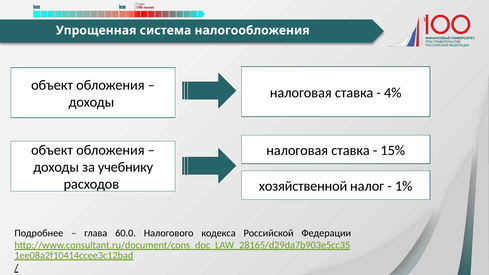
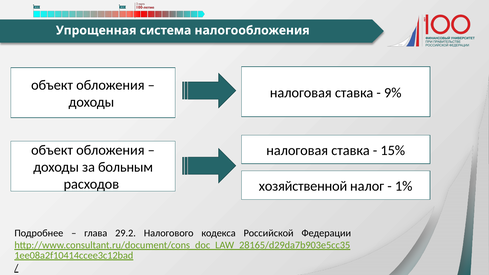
4%: 4% -> 9% (393, 93)
учебнику: учебнику -> больным (125, 167)
60.0: 60.0 -> 29.2 (126, 233)
